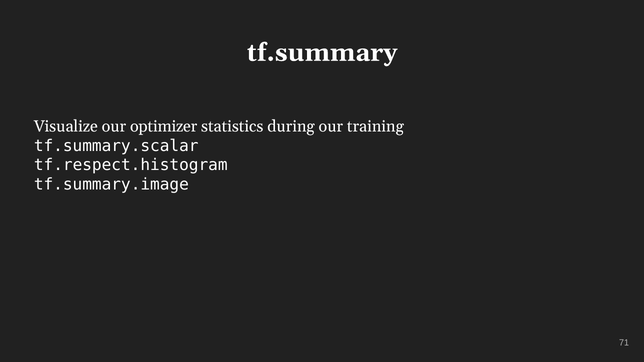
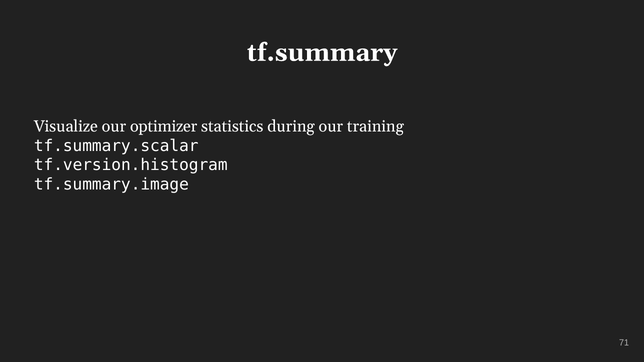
tf.respect.histogram: tf.respect.histogram -> tf.version.histogram (131, 165)
